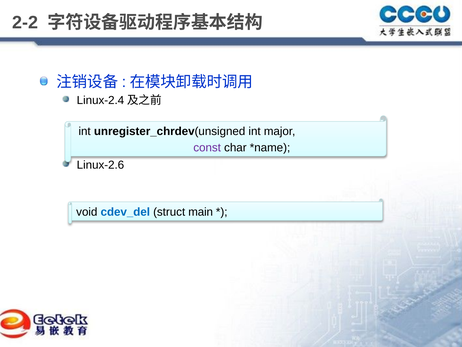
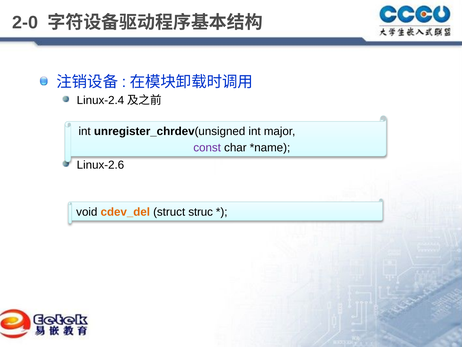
2-2: 2-2 -> 2-0 (25, 22)
cdev_del colour: blue -> orange (125, 212)
main: main -> struc (201, 212)
